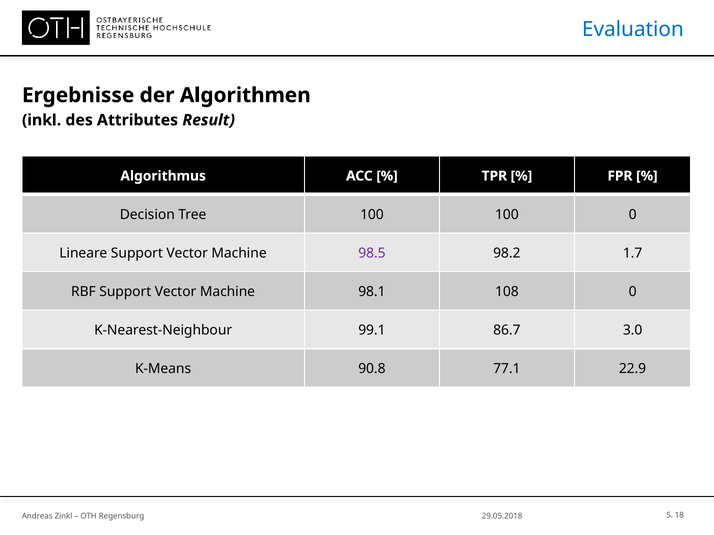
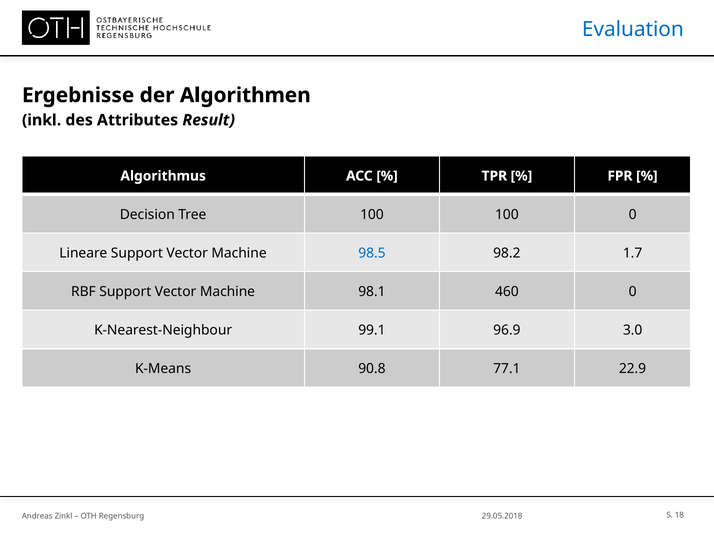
98.5 colour: purple -> blue (372, 253)
108: 108 -> 460 (507, 292)
86.7: 86.7 -> 96.9 (507, 331)
